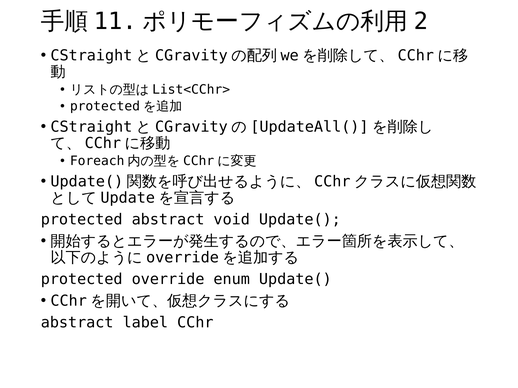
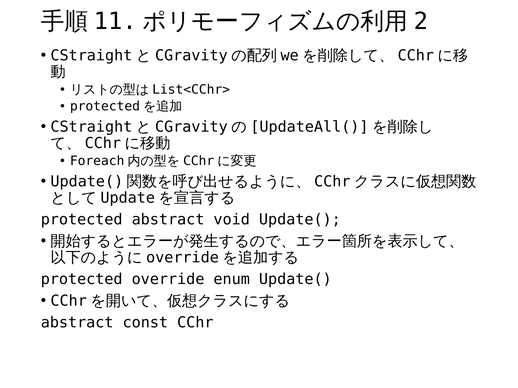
label: label -> const (145, 323)
